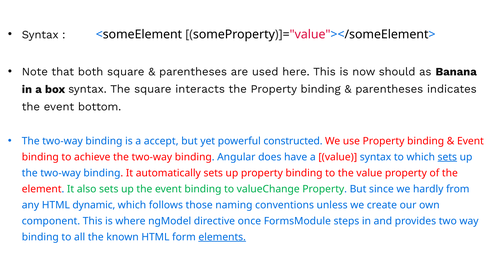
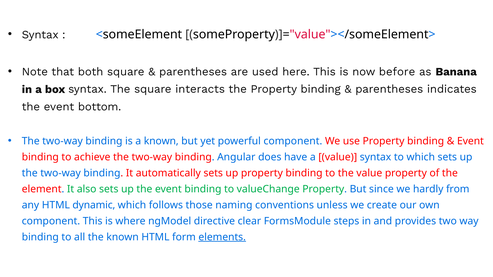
should: should -> before (397, 72)
a accept: accept -> known (161, 141)
powerful constructed: constructed -> component (293, 141)
sets underline: present -> none (447, 157)
once: once -> clear (249, 221)
